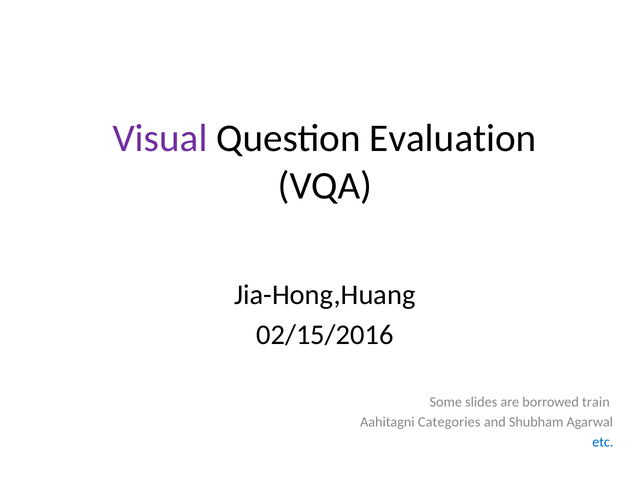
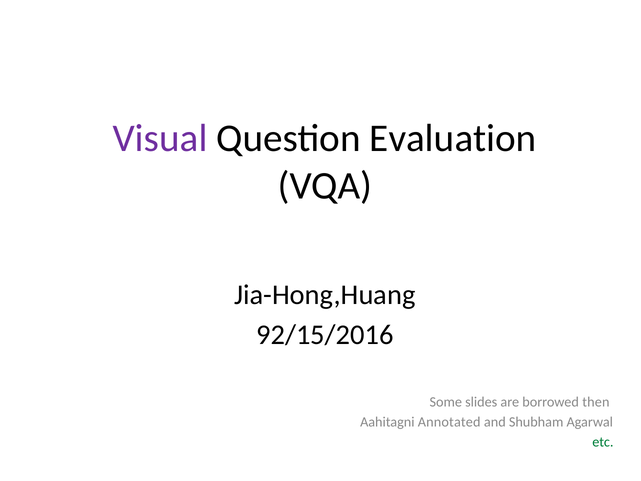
02/15/2016: 02/15/2016 -> 92/15/2016 (325, 335)
train: train -> then (596, 402)
Categories: Categories -> Annotated (449, 422)
etc colour: blue -> green (603, 442)
